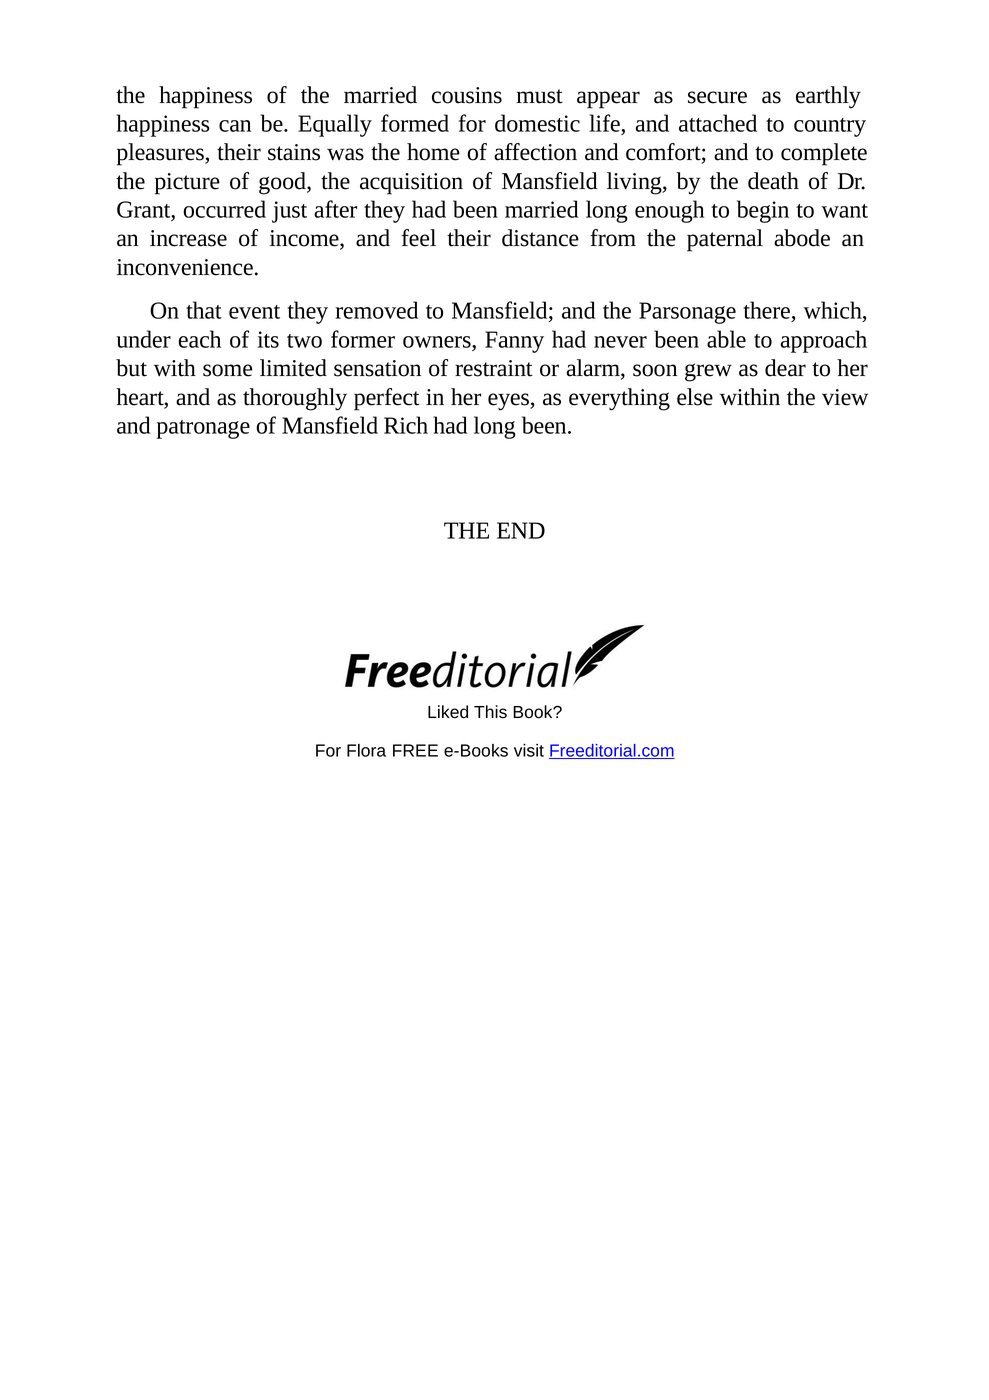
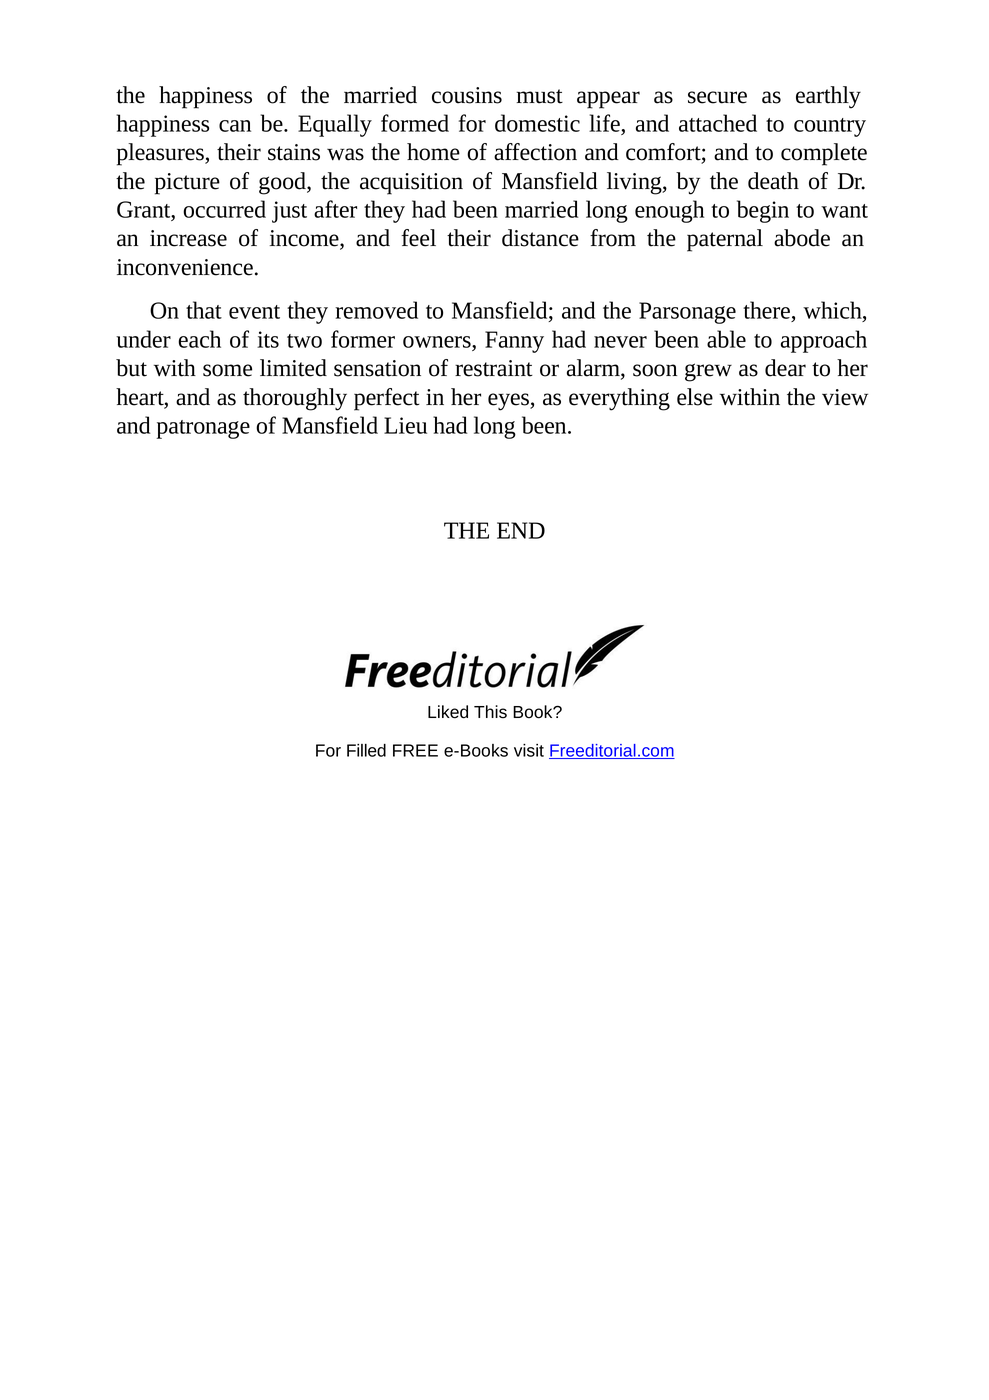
Rich: Rich -> Lieu (406, 426)
Flora: Flora -> Filled (366, 751)
